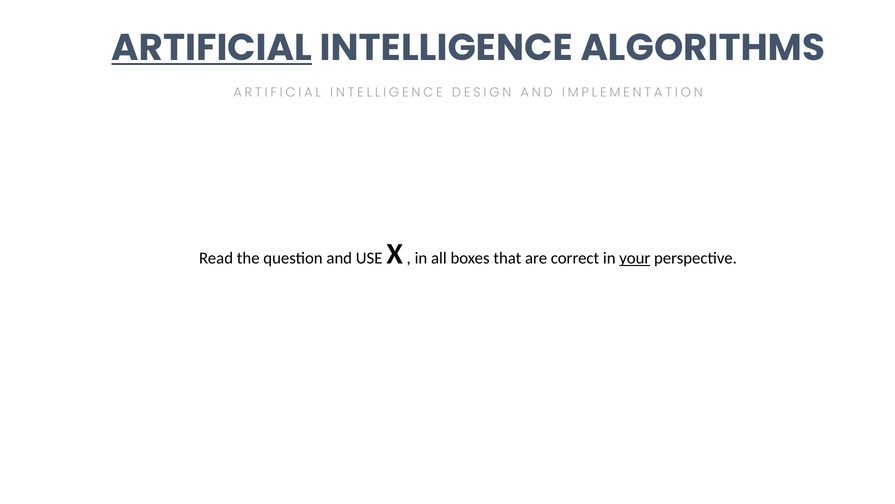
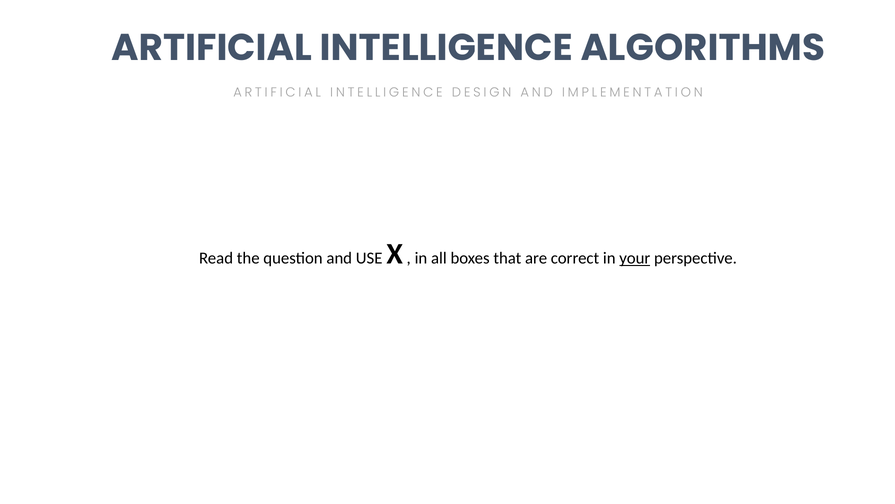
ARTIFICIAL underline: present -> none (212, 48)
